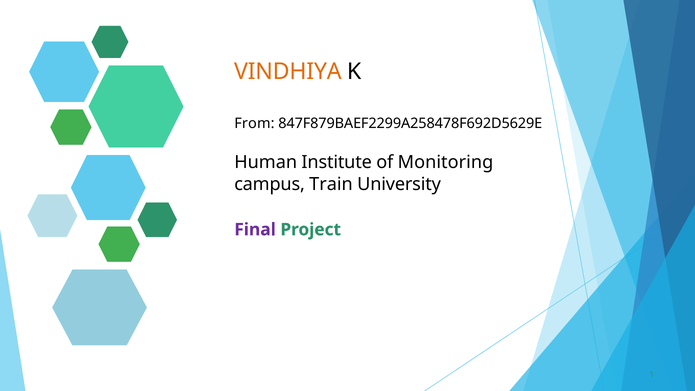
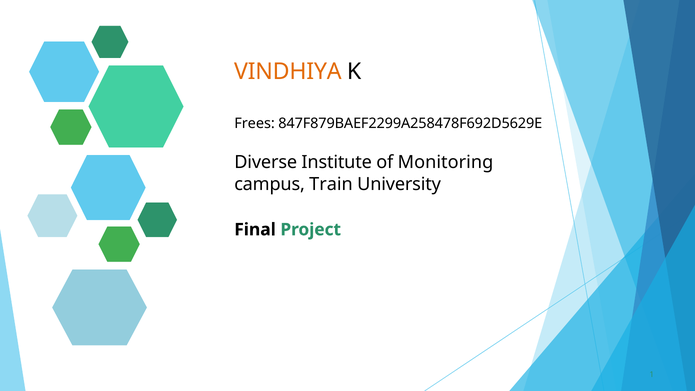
From: From -> Frees (255, 123)
Human: Human -> Diverse (266, 162)
Final colour: purple -> black (255, 230)
